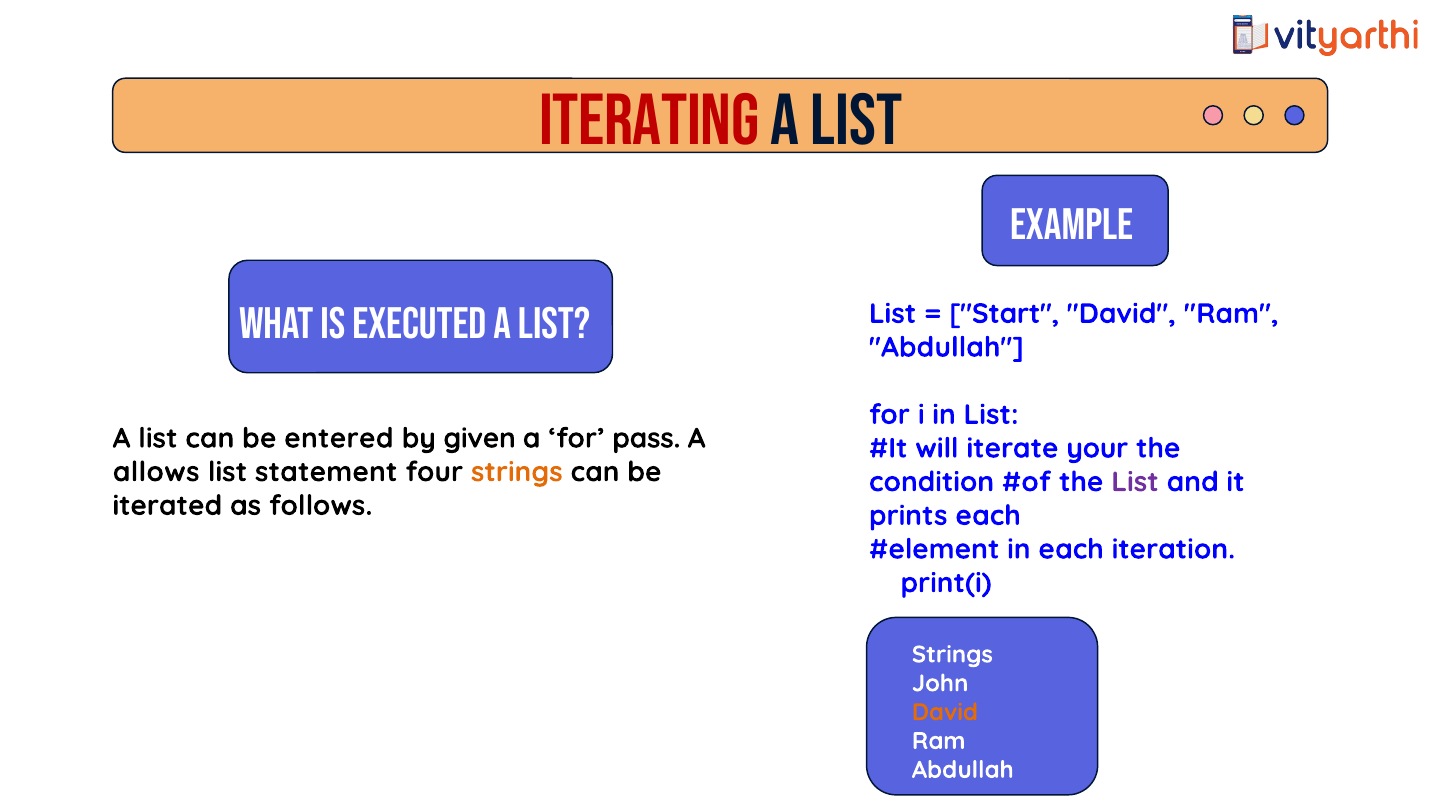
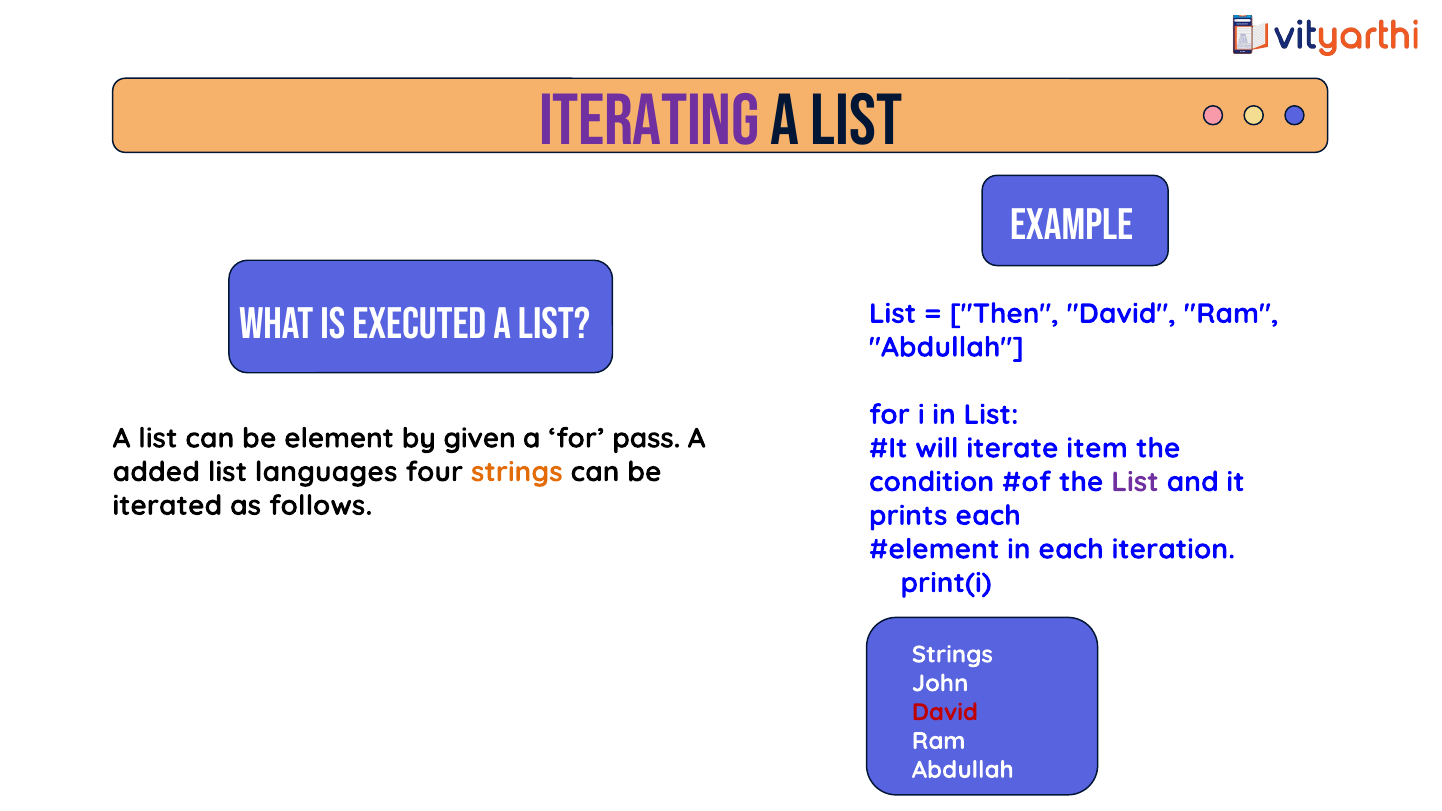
Iterating colour: red -> purple (649, 120)
Start: Start -> Then (1004, 314)
entered: entered -> element (339, 438)
your: your -> item (1097, 448)
allows: allows -> added (156, 472)
statement: statement -> languages (326, 472)
David colour: orange -> red (945, 712)
